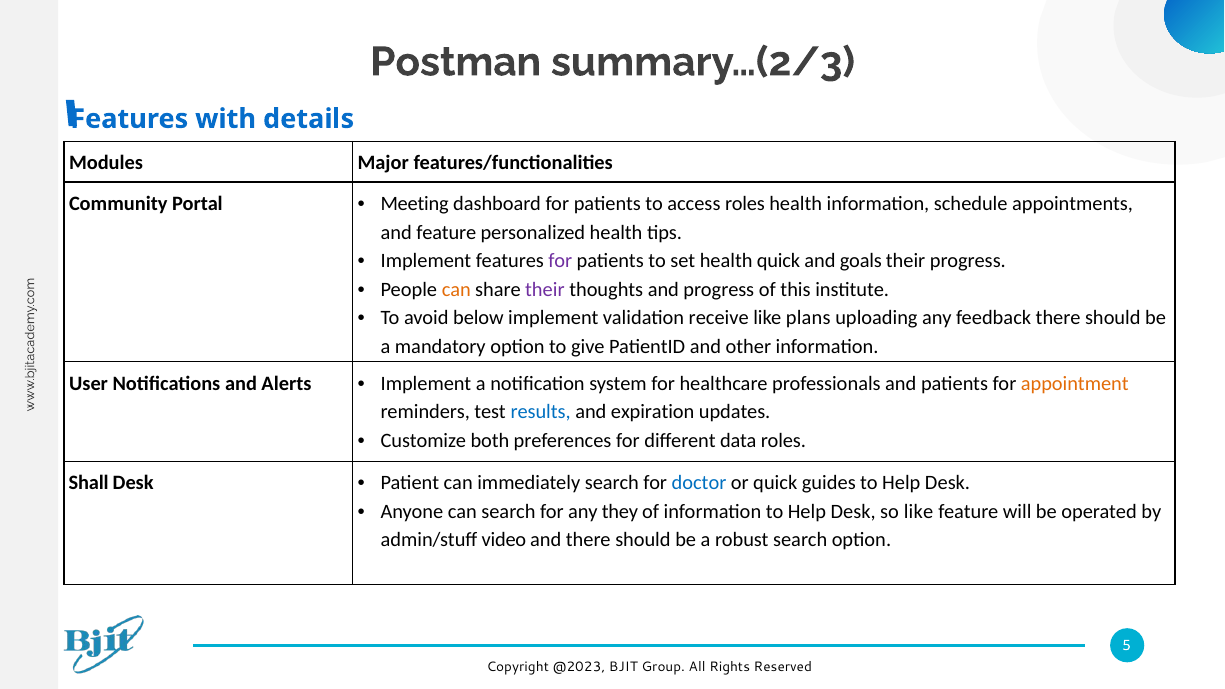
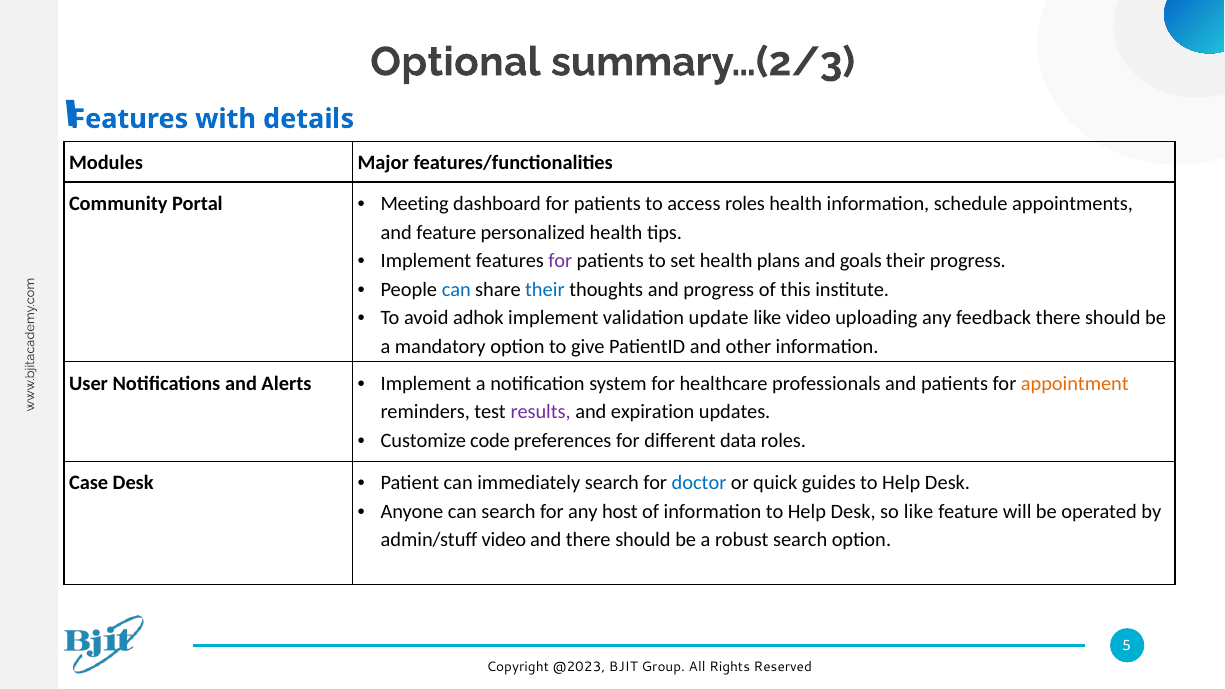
Postman: Postman -> Optional (455, 62)
health quick: quick -> plans (778, 261)
can colour: orange -> blue (456, 290)
their colour: purple -> blue (545, 290)
below: below -> adhok (478, 318)
receive: receive -> update (719, 318)
like plans: plans -> video (808, 318)
results colour: blue -> purple (541, 412)
both: both -> code (490, 441)
Shall: Shall -> Case (89, 483)
they: they -> host (620, 512)
